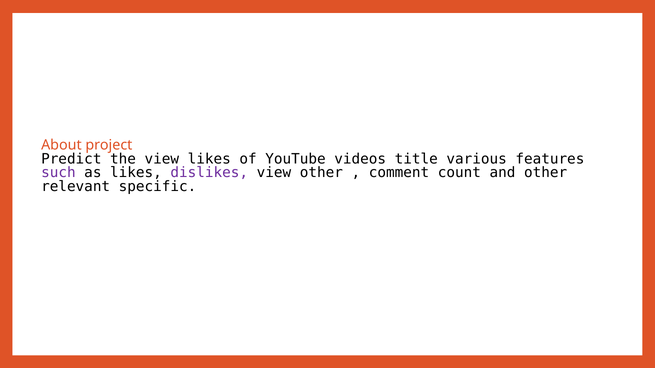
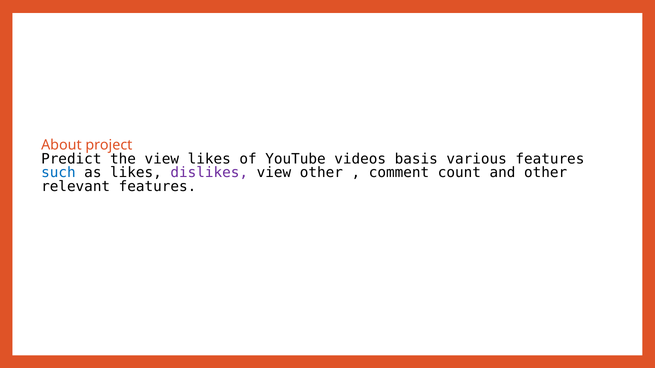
title: title -> basis (416, 159)
such colour: purple -> blue (58, 173)
relevant specific: specific -> features (158, 187)
